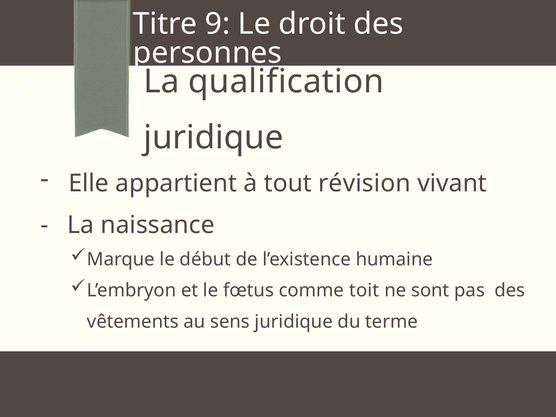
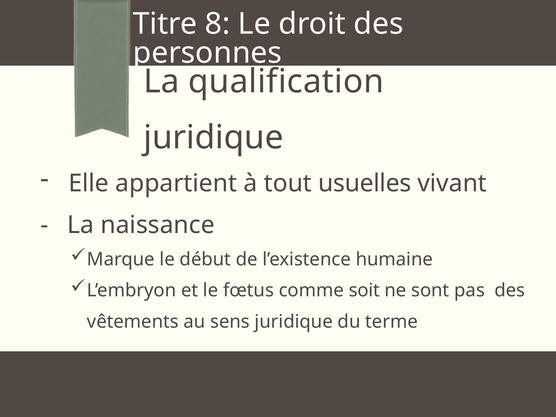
9: 9 -> 8 (218, 24)
révision: révision -> usuelles (365, 183)
toit: toit -> soit (364, 290)
